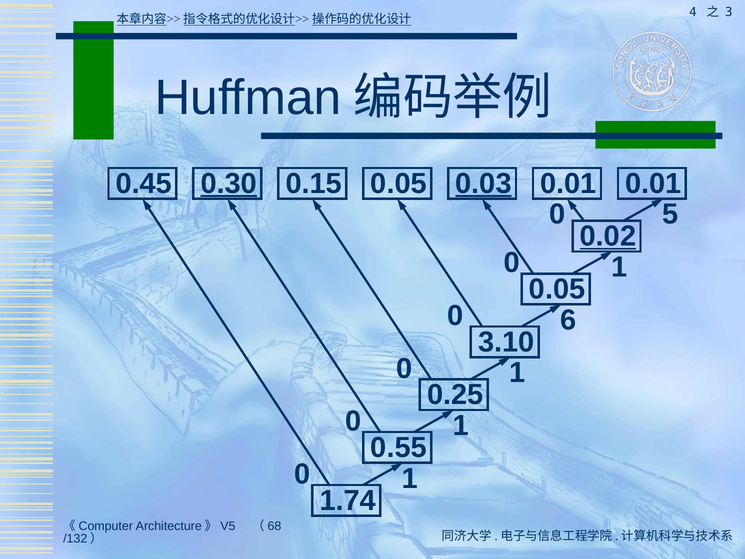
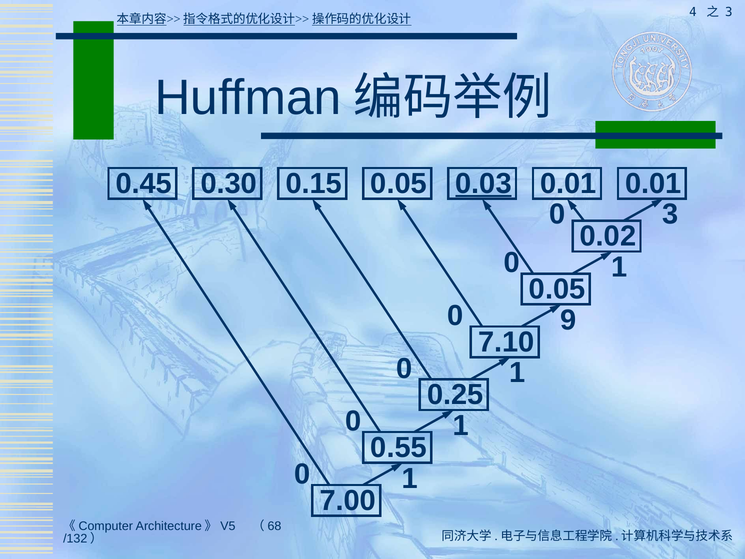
0.30 underline: present -> none (229, 183)
0 5: 5 -> 3 (670, 214)
0.02 underline: present -> none (608, 236)
6: 6 -> 9 (568, 320)
3.10: 3.10 -> 7.10 (506, 342)
1.74: 1.74 -> 7.00 (348, 500)
